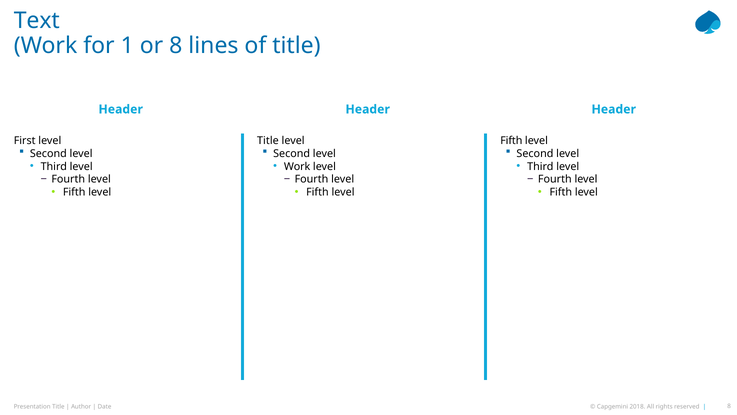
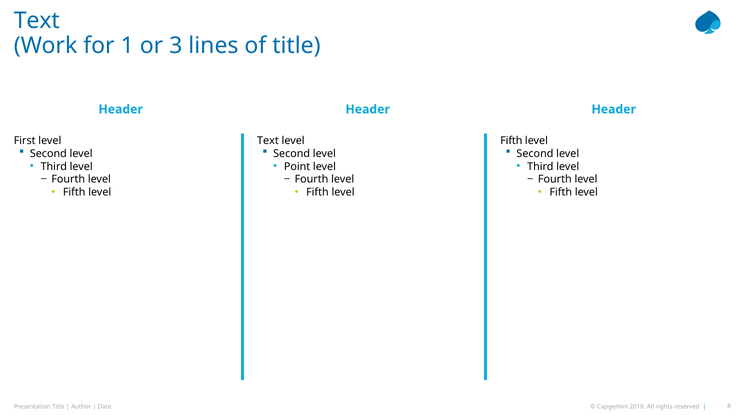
or 8: 8 -> 3 (176, 46)
Title: Title -> Text (268, 141)
Work: Work -> Point (297, 166)
